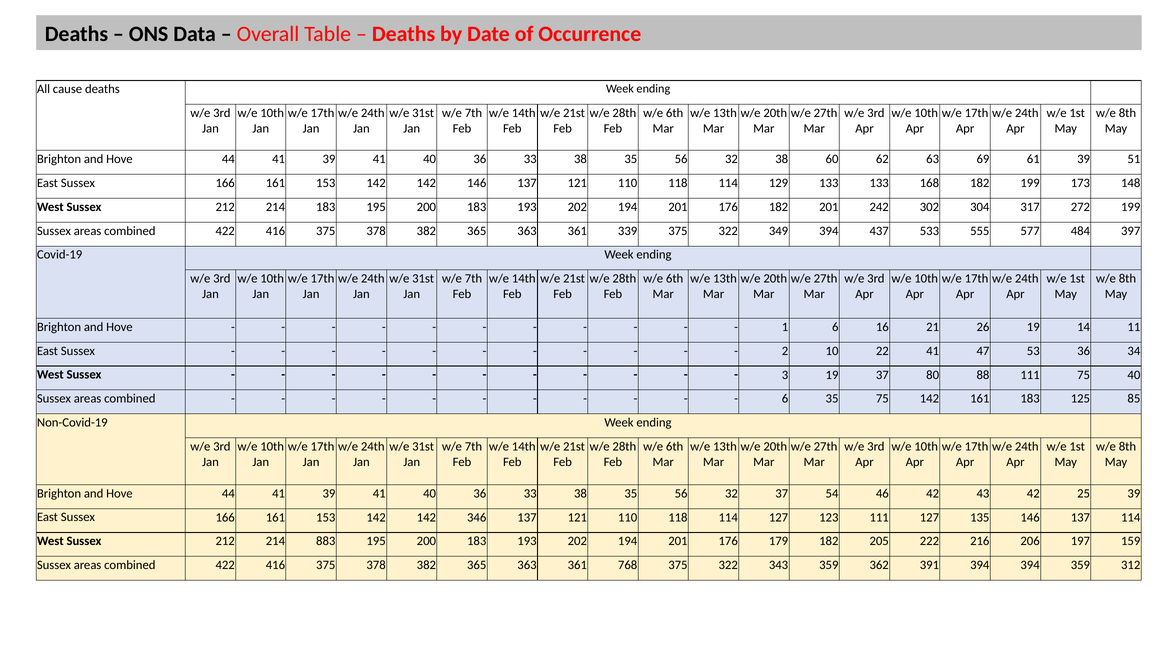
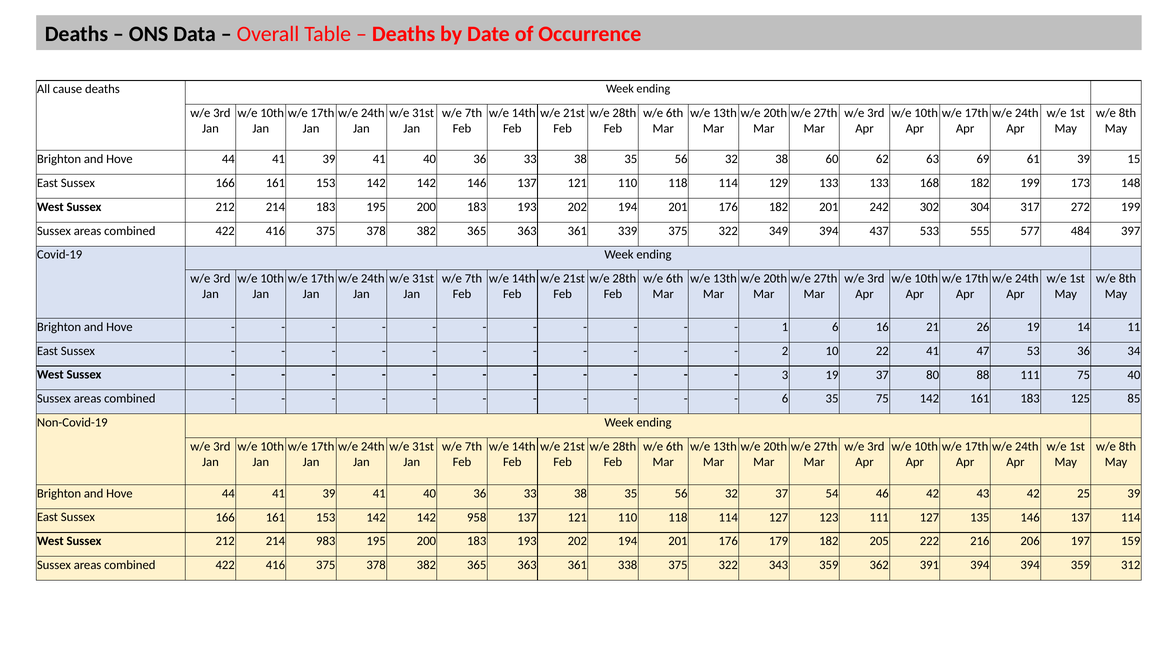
51: 51 -> 15 (1134, 159)
346: 346 -> 958 (477, 517)
883: 883 -> 983 (326, 541)
768: 768 -> 338 (628, 565)
